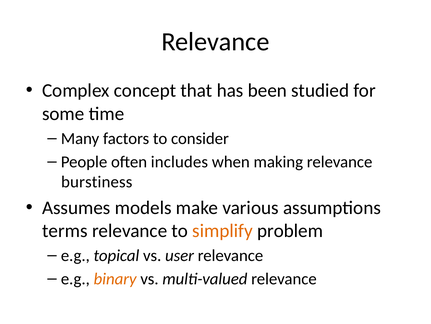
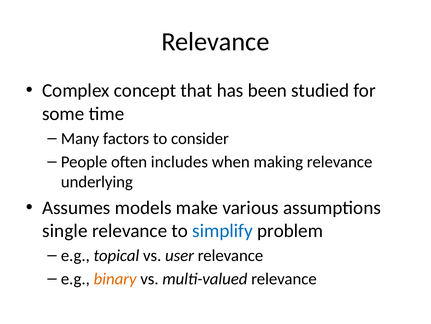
burstiness: burstiness -> underlying (97, 182)
terms: terms -> single (65, 230)
simplify colour: orange -> blue (223, 230)
